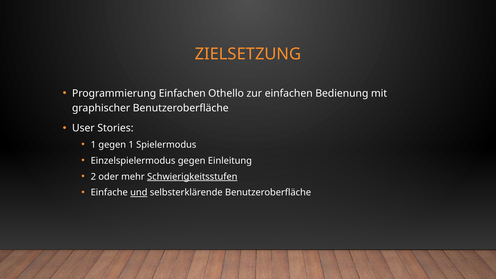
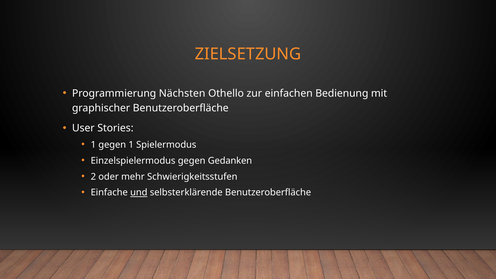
Programmierung Einfachen: Einfachen -> Nächsten (182, 93)
Einleitung: Einleitung -> Gedanken (230, 161)
Schwierigkeitsstufen underline: present -> none (192, 177)
